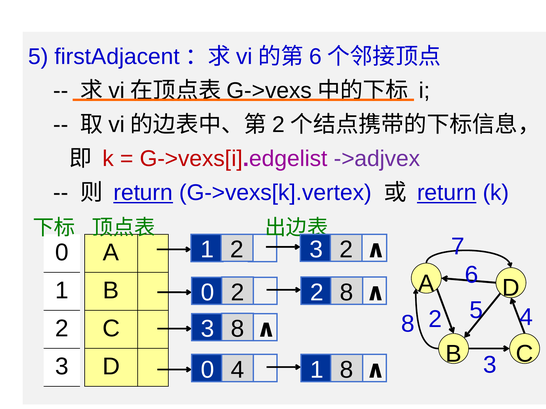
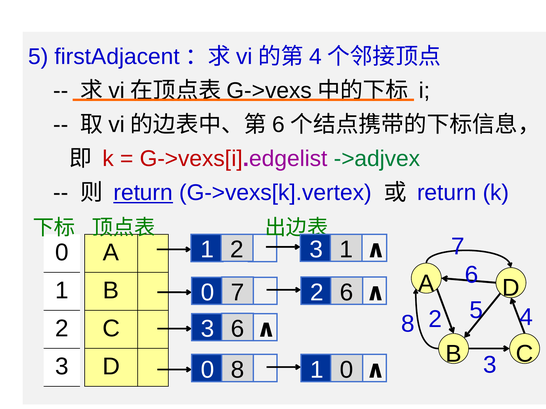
6: 6 -> 4 (315, 57)
2: 2 -> 6 (278, 125)
->adjvex colour: purple -> green (377, 159)
return underline: present -> none (447, 193)
2: 2 -> 1 (346, 250)
2 8: 8 -> 6 (347, 293)
0 2: 2 -> 7 (238, 293)
3 8: 8 -> 6 (238, 329)
8: 8 -> 0 (347, 370)
0 4: 4 -> 8 (238, 370)
